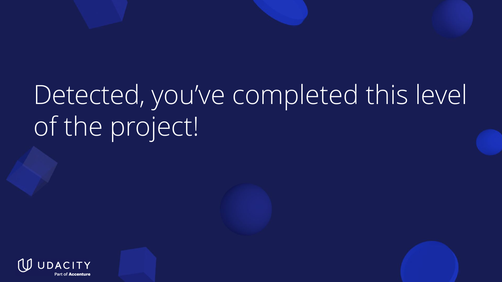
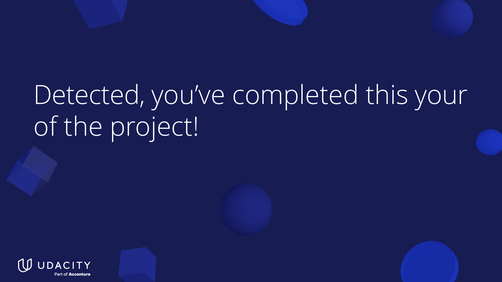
level: level -> your (441, 96)
